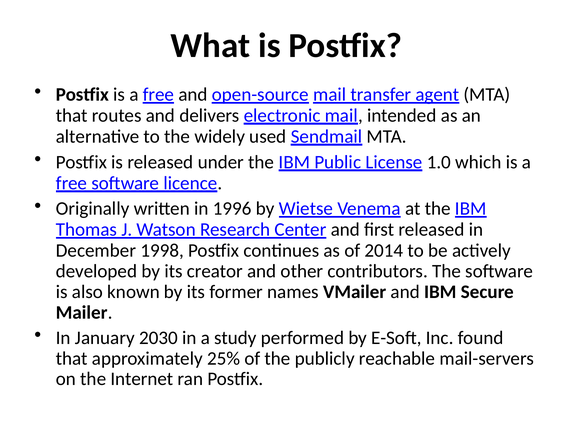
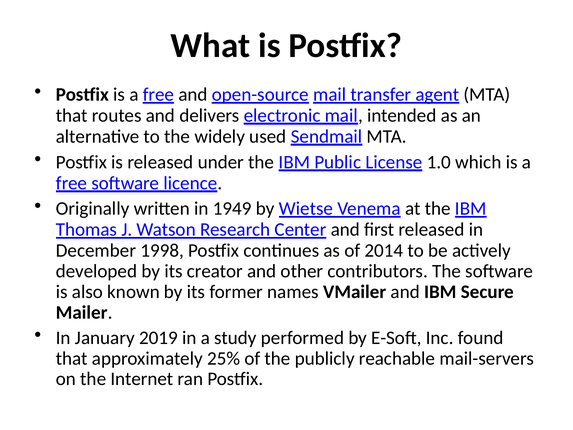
1996: 1996 -> 1949 (232, 209)
2030: 2030 -> 2019 (158, 338)
